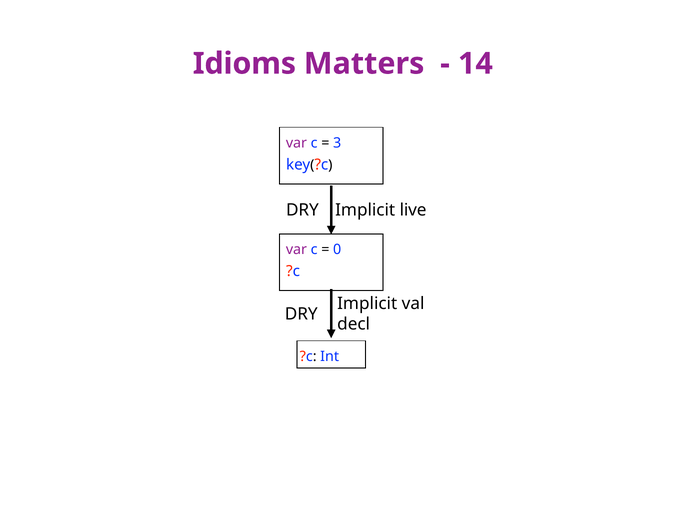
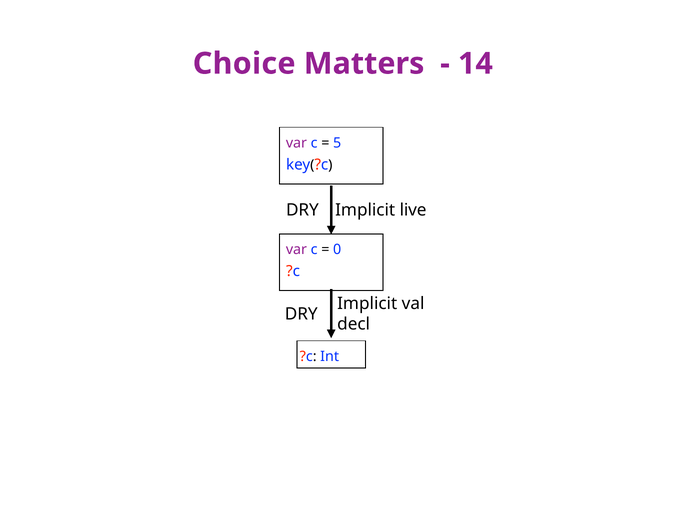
Idioms: Idioms -> Choice (244, 64)
3: 3 -> 5 (337, 143)
